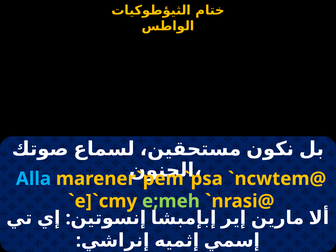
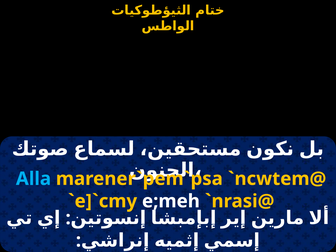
e;meh colour: light green -> white (171, 201)
